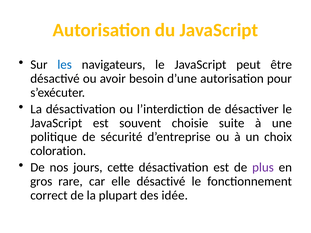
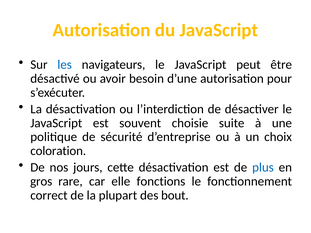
plus colour: purple -> blue (263, 168)
elle désactivé: désactivé -> fonctions (161, 182)
idée: idée -> bout (175, 196)
